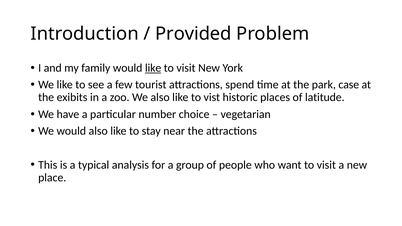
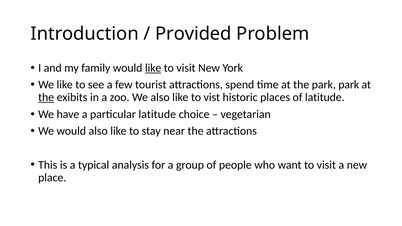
park case: case -> park (349, 85)
the underline: none -> present (46, 97)
particular number: number -> latitude (157, 114)
